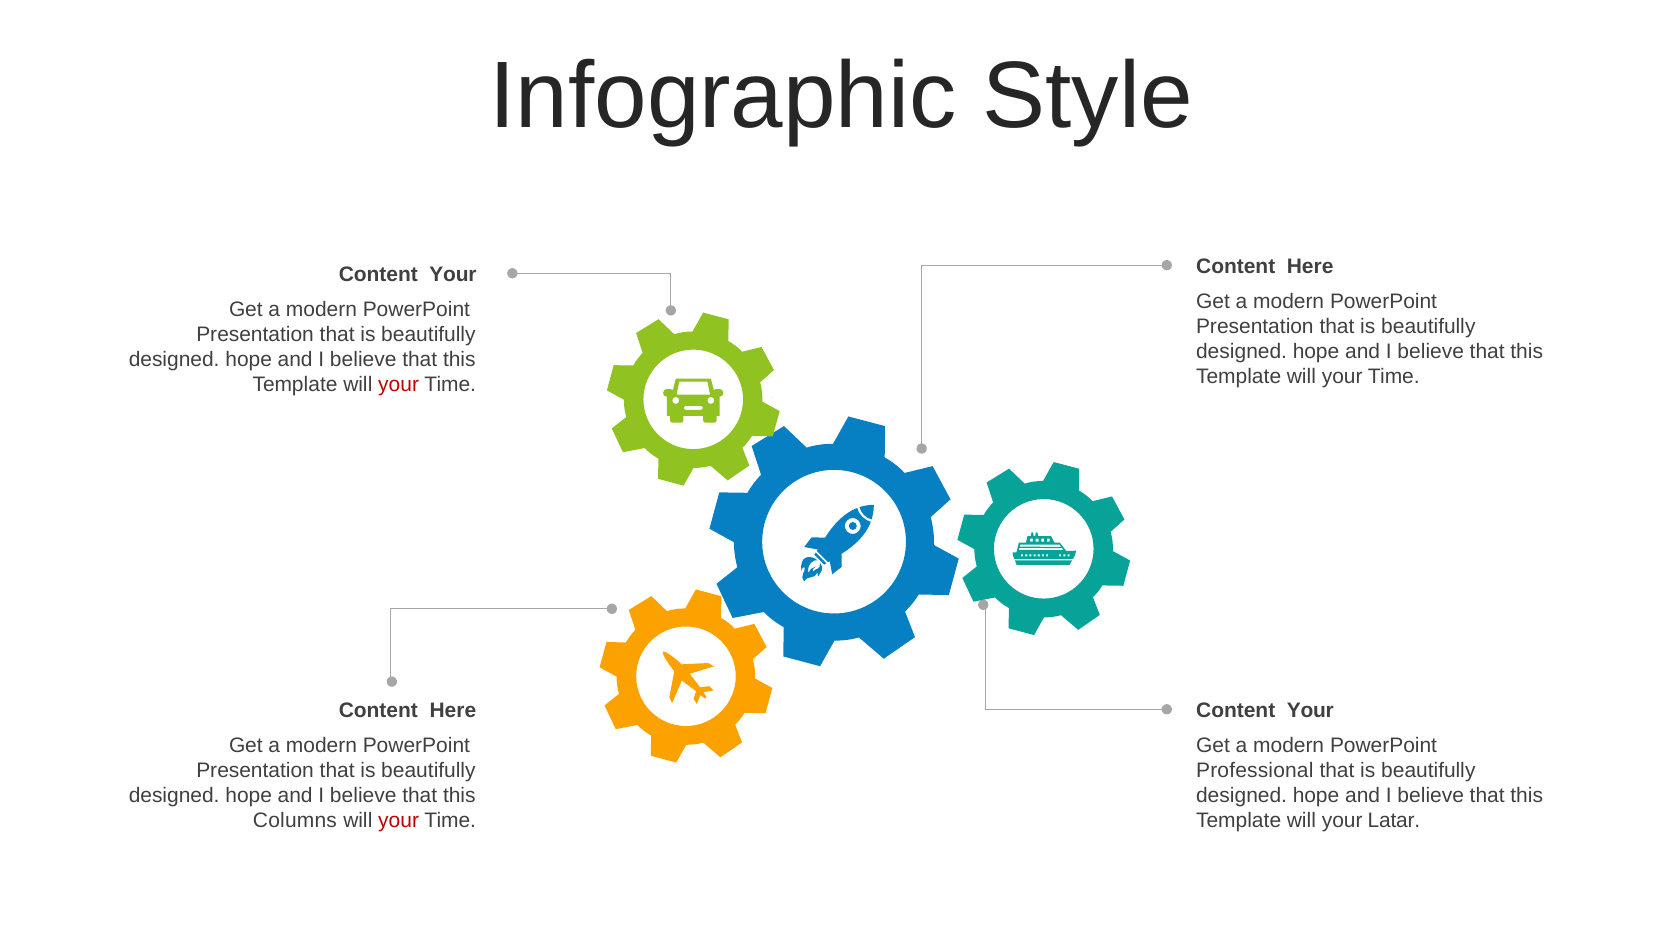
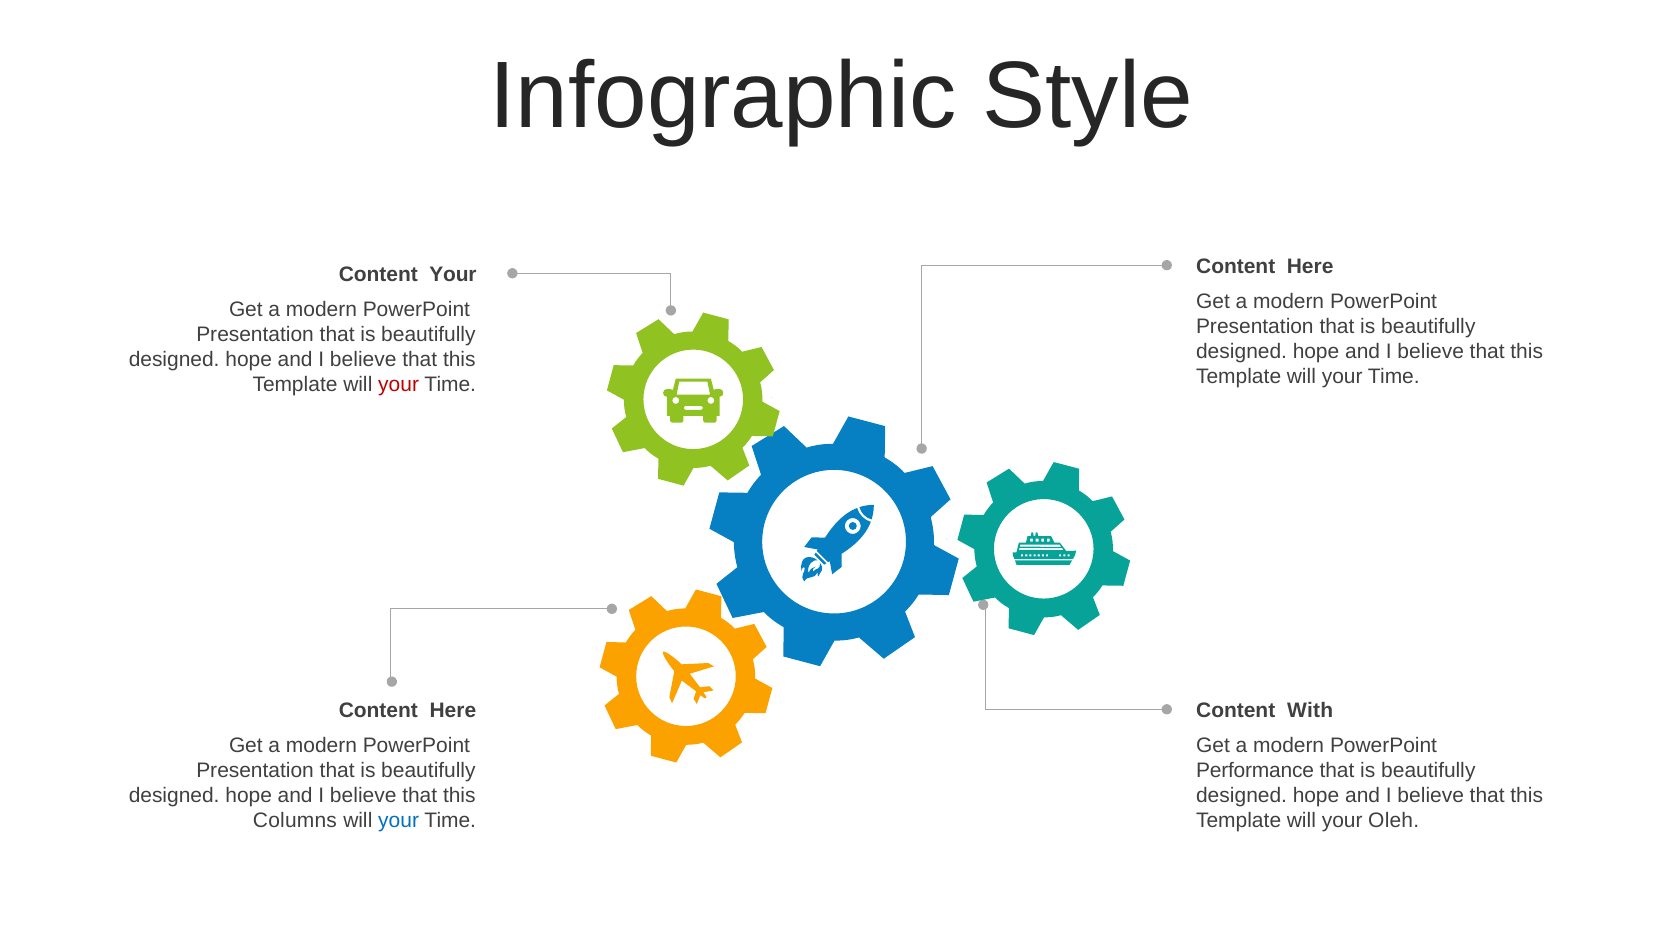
Your: Your -> With (1310, 711)
Professional: Professional -> Performance (1255, 771)
your colour: red -> blue (399, 821)
Latar: Latar -> Oleh (1394, 821)
